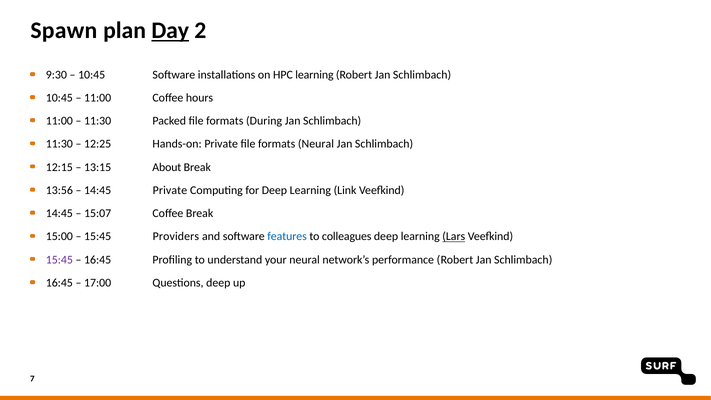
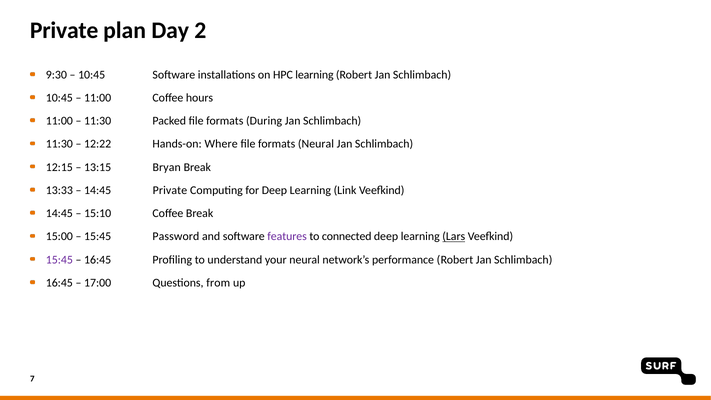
Spawn: Spawn -> Private (64, 30)
Day underline: present -> none (170, 30)
12:25: 12:25 -> 12:22 (98, 144)
Hands-on Private: Private -> Where (221, 144)
About: About -> Bryan (167, 167)
13:56: 13:56 -> 13:33 (59, 190)
15:07: 15:07 -> 15:10 (98, 213)
Providers: Providers -> Password (176, 237)
features colour: blue -> purple (287, 237)
colleagues: colleagues -> connected (347, 237)
Questions deep: deep -> from (218, 283)
